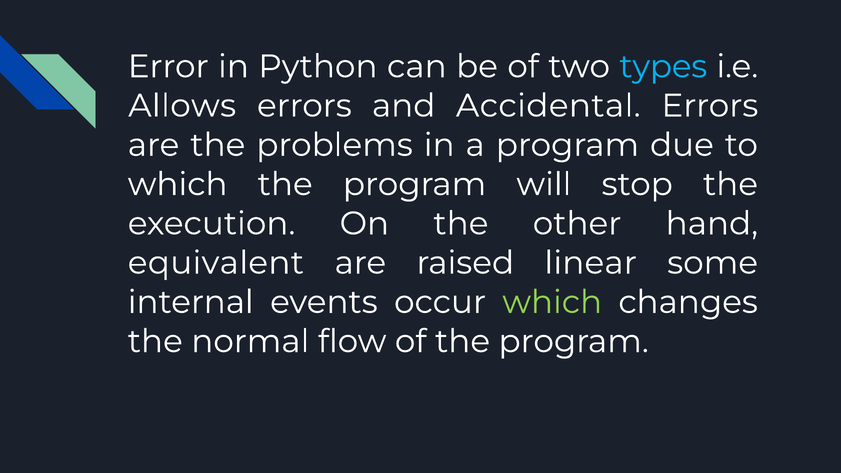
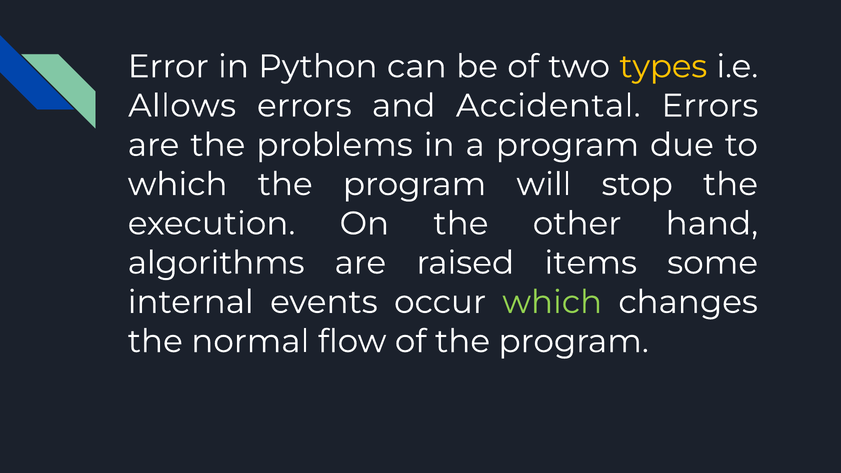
types colour: light blue -> yellow (663, 67)
equivalent: equivalent -> algorithms (216, 263)
linear: linear -> items (591, 263)
